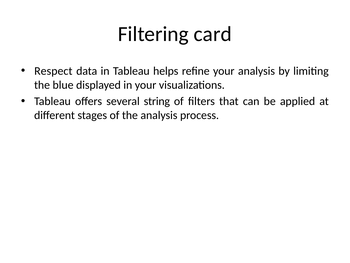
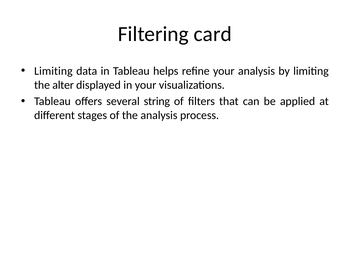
Respect: Respect -> Limiting (53, 71)
blue: blue -> alter (63, 85)
